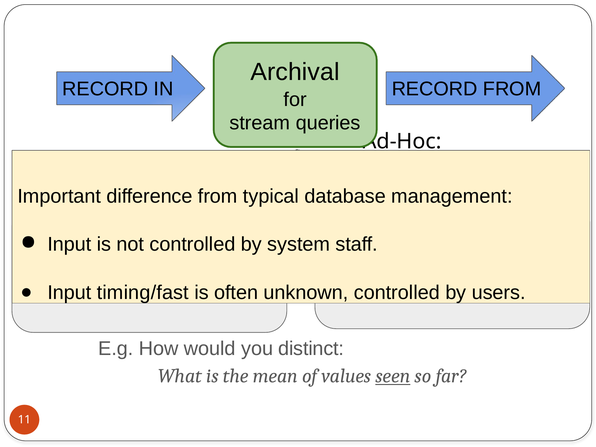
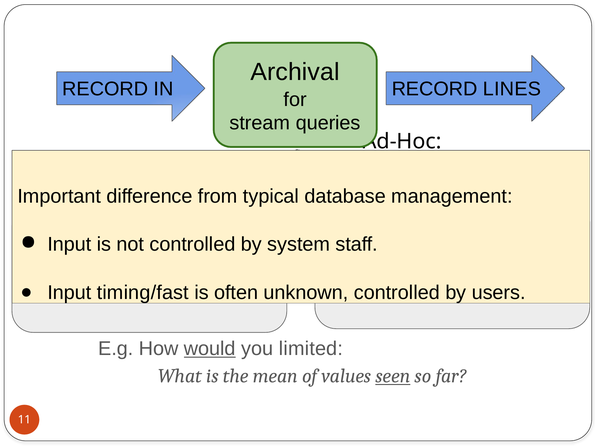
RECORD FROM: FROM -> LINES (512, 89)
would underline: none -> present (210, 349)
distinct: distinct -> limited (311, 349)
